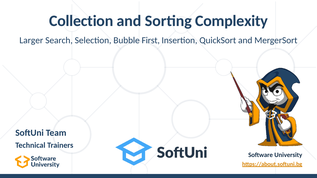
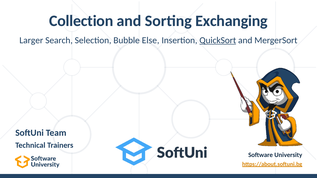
Complexity: Complexity -> Exchanging (232, 21)
First: First -> Else (151, 40)
QuickSort underline: none -> present (218, 40)
